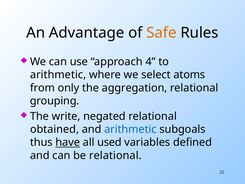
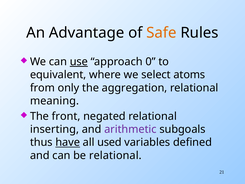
use underline: none -> present (79, 62)
4: 4 -> 0 (151, 62)
arithmetic: arithmetic -> equivalent (58, 75)
grouping: grouping -> meaning (54, 101)
write: write -> front (66, 116)
obtained: obtained -> inserting (54, 129)
arithmetic colour: blue -> purple (130, 129)
